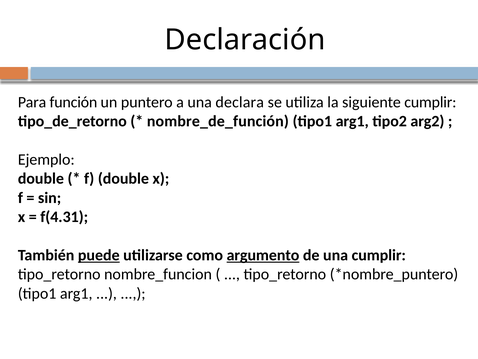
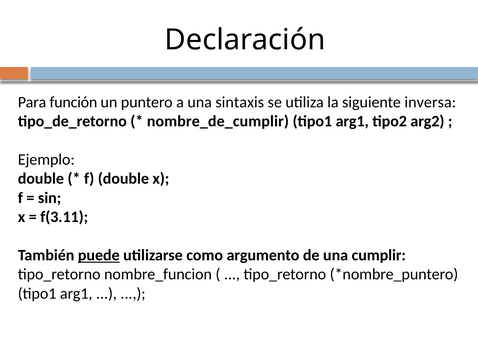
declara: declara -> sintaxis (240, 102)
siguiente cumplir: cumplir -> inversa (430, 102)
nombre_de_función: nombre_de_función -> nombre_de_cumplir (218, 121)
f(4.31: f(4.31 -> f(3.11 (64, 217)
argumento underline: present -> none (263, 255)
